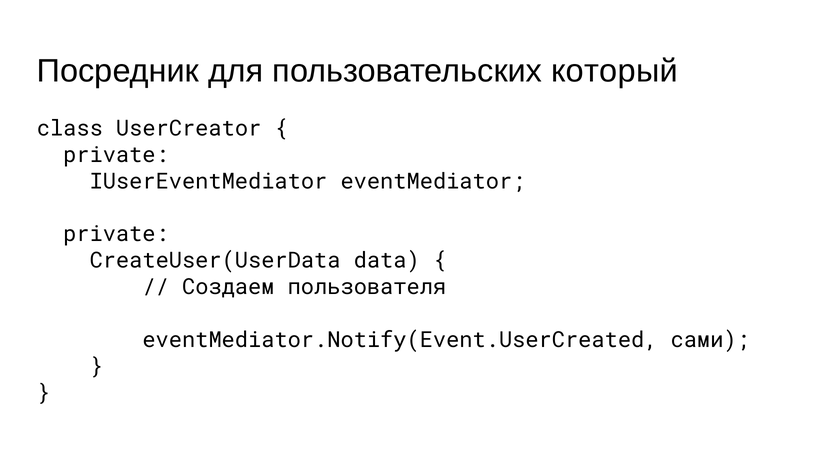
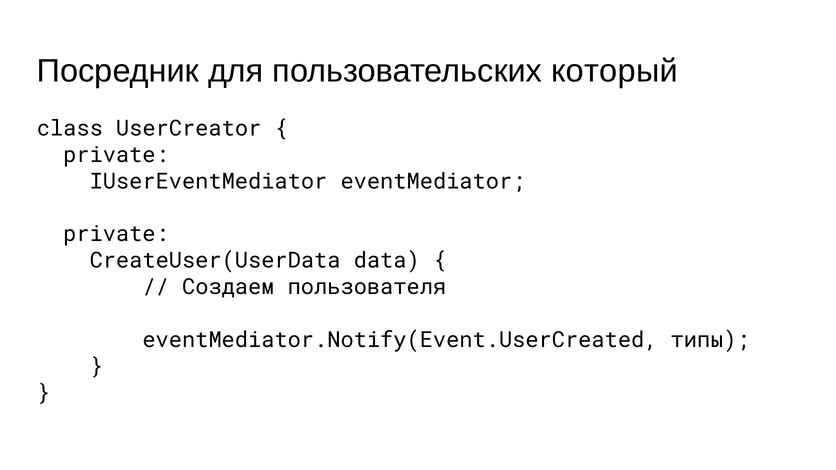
сами: сами -> типы (710, 340)
